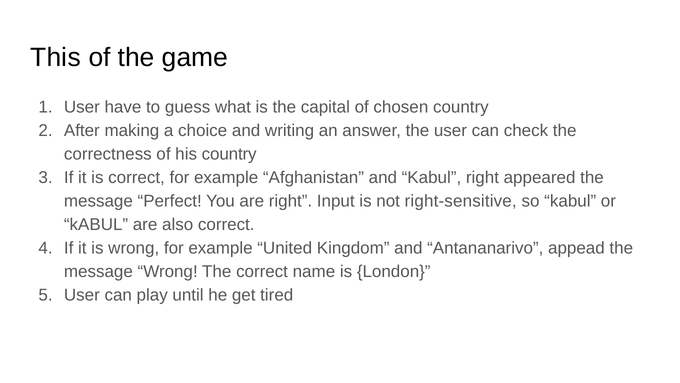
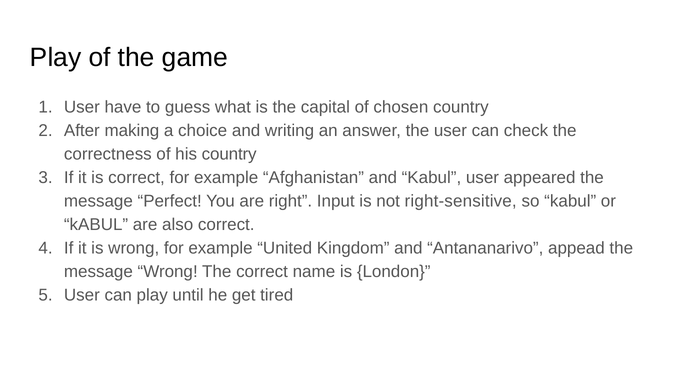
This: This -> Play (56, 58)
Kabul right: right -> user (482, 177)
